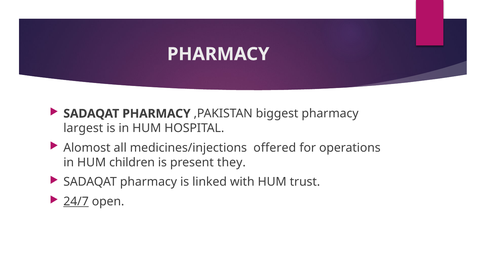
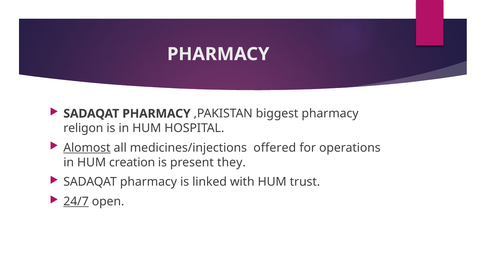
largest: largest -> religon (83, 128)
Alomost underline: none -> present (87, 148)
children: children -> creation (132, 163)
